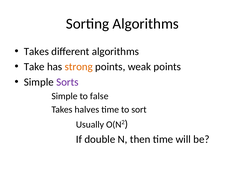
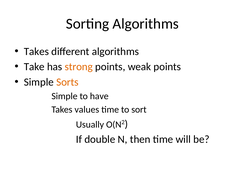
Sorts colour: purple -> orange (67, 82)
false: false -> have (99, 96)
halves: halves -> values (87, 109)
